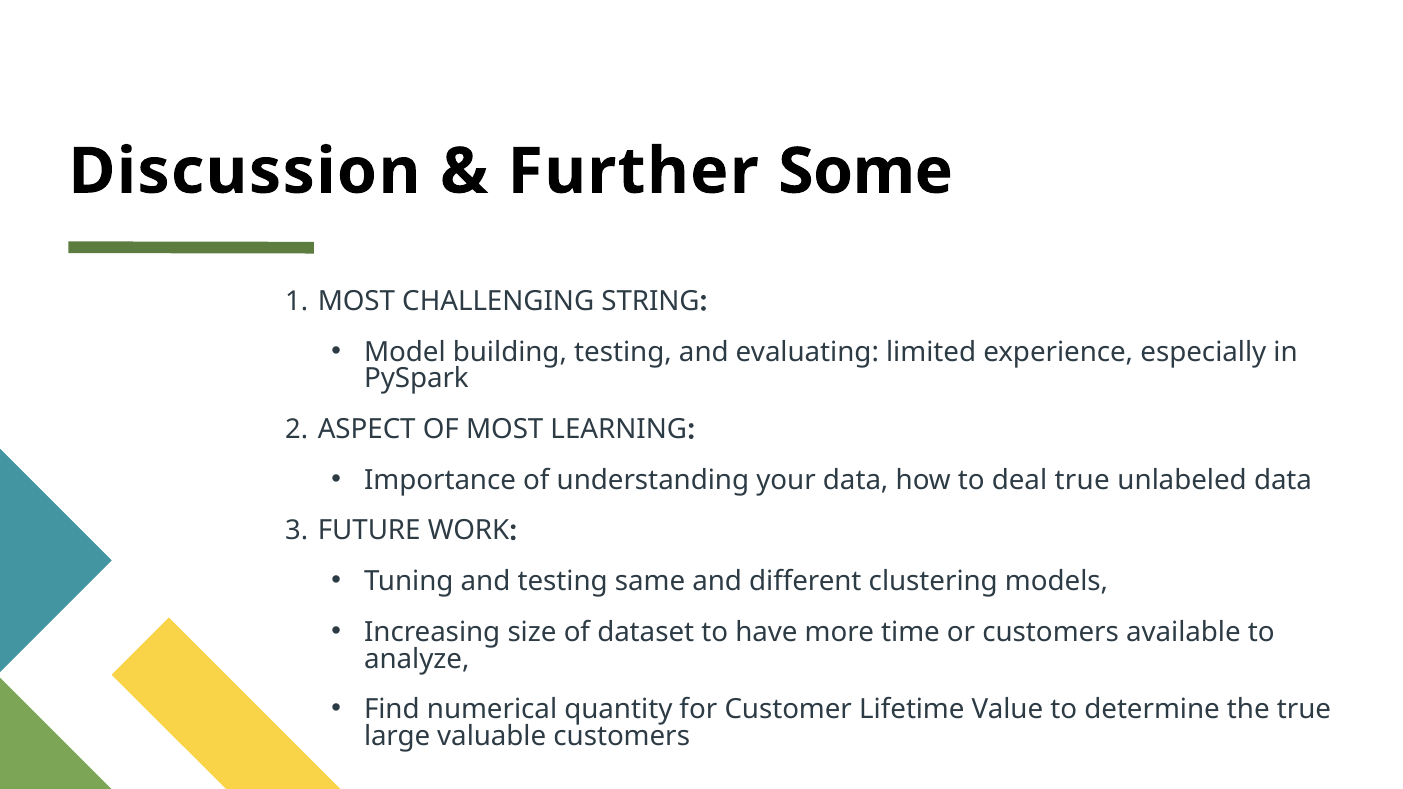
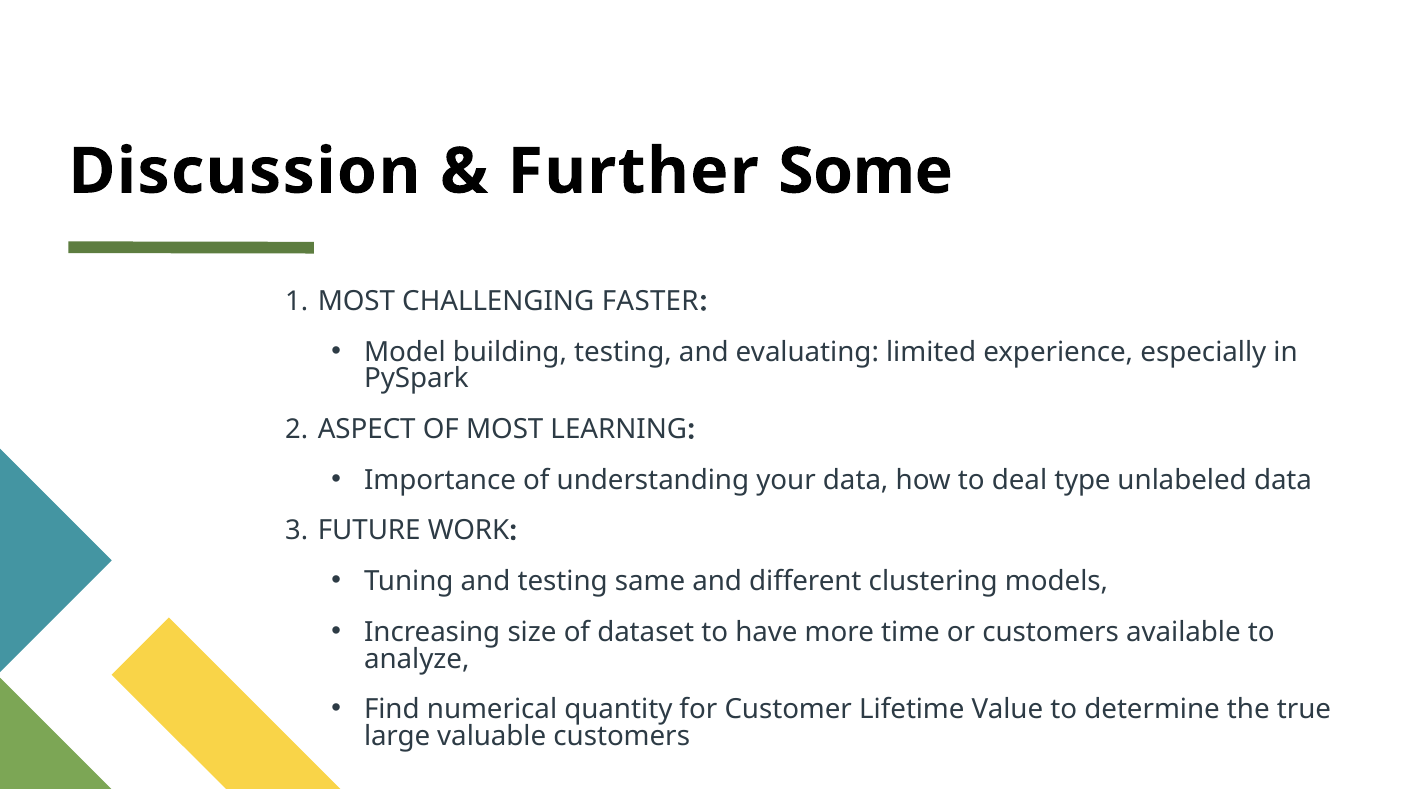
STRING: STRING -> FASTER (650, 301)
deal true: true -> type (1082, 480)
